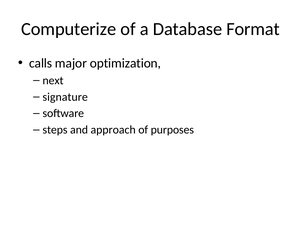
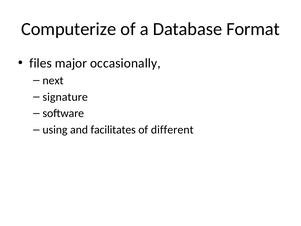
calls: calls -> files (41, 63)
optimization: optimization -> occasionally (125, 63)
steps: steps -> using (55, 130)
approach: approach -> facilitates (113, 130)
purposes: purposes -> different (172, 130)
